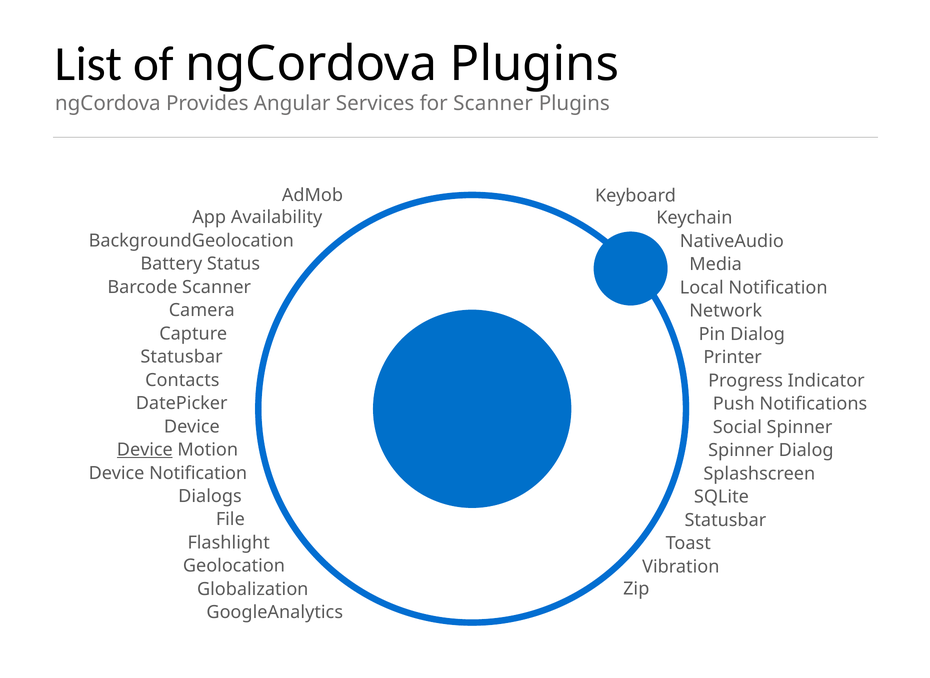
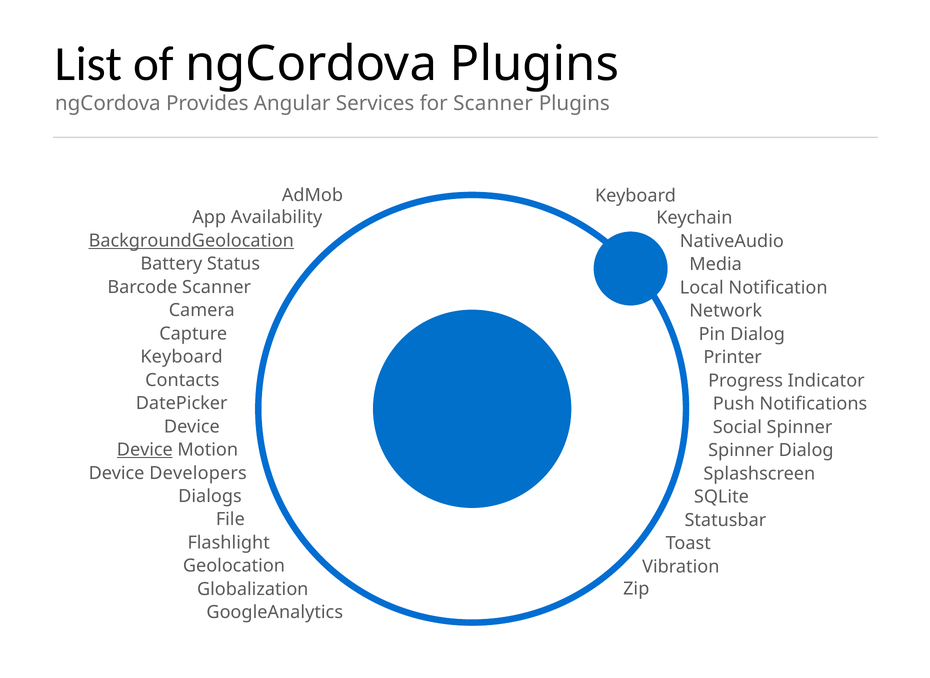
BackgroundGeolocation underline: none -> present (191, 241)
Statusbar: Statusbar -> Keyboard (182, 357)
Device Notiﬁcation: Notiﬁcation -> Developers (198, 473)
